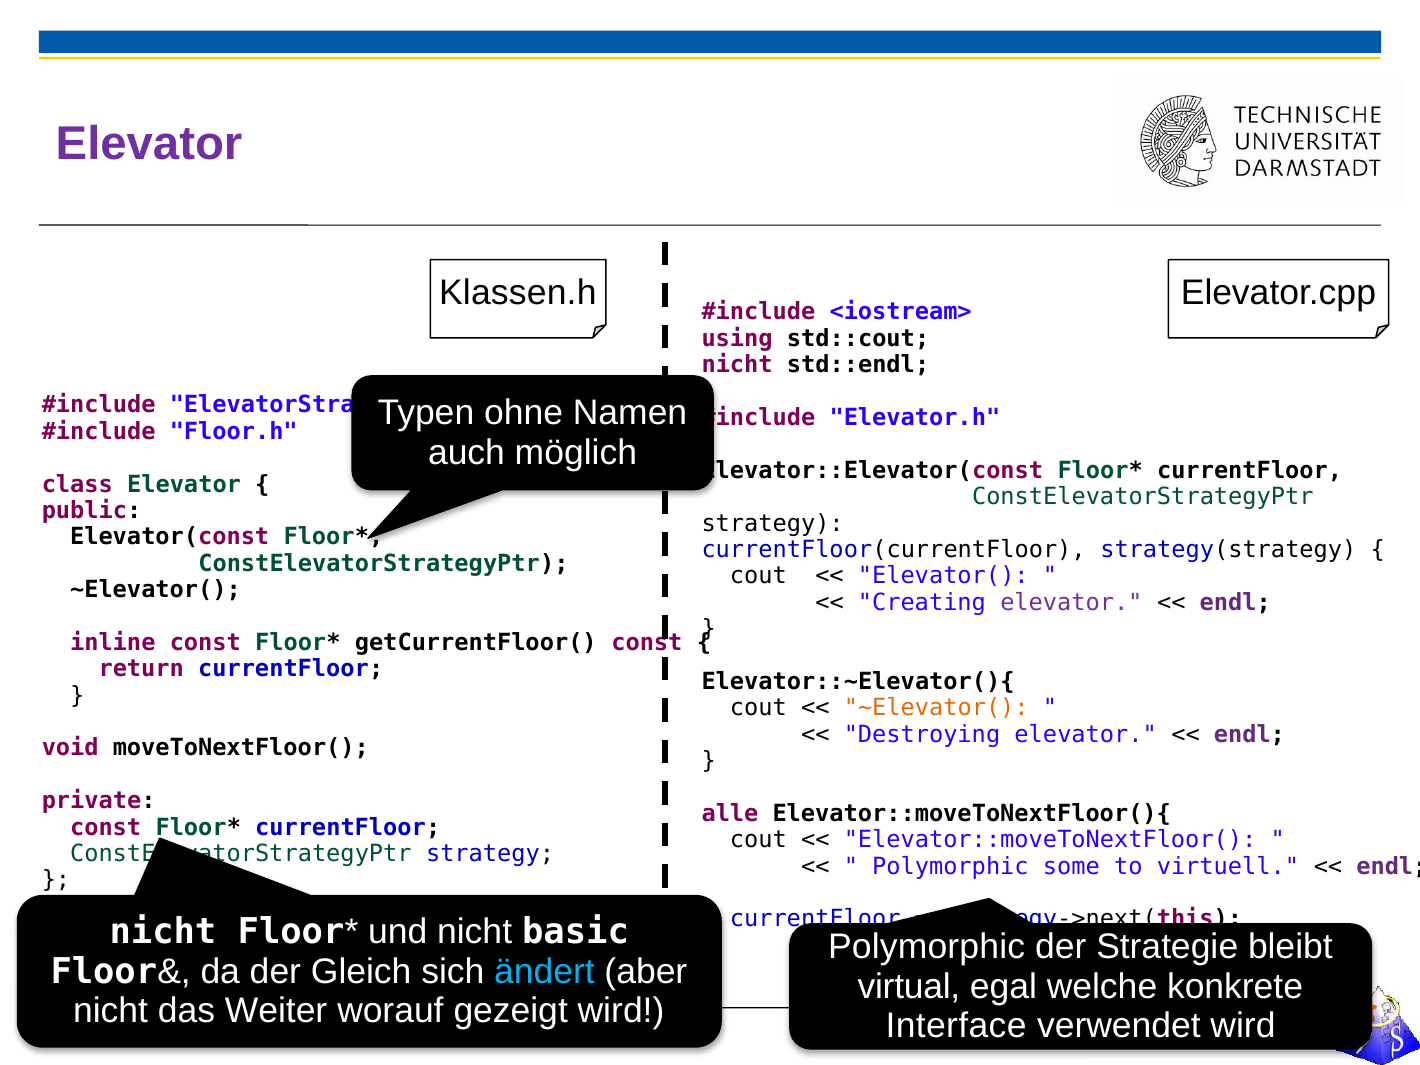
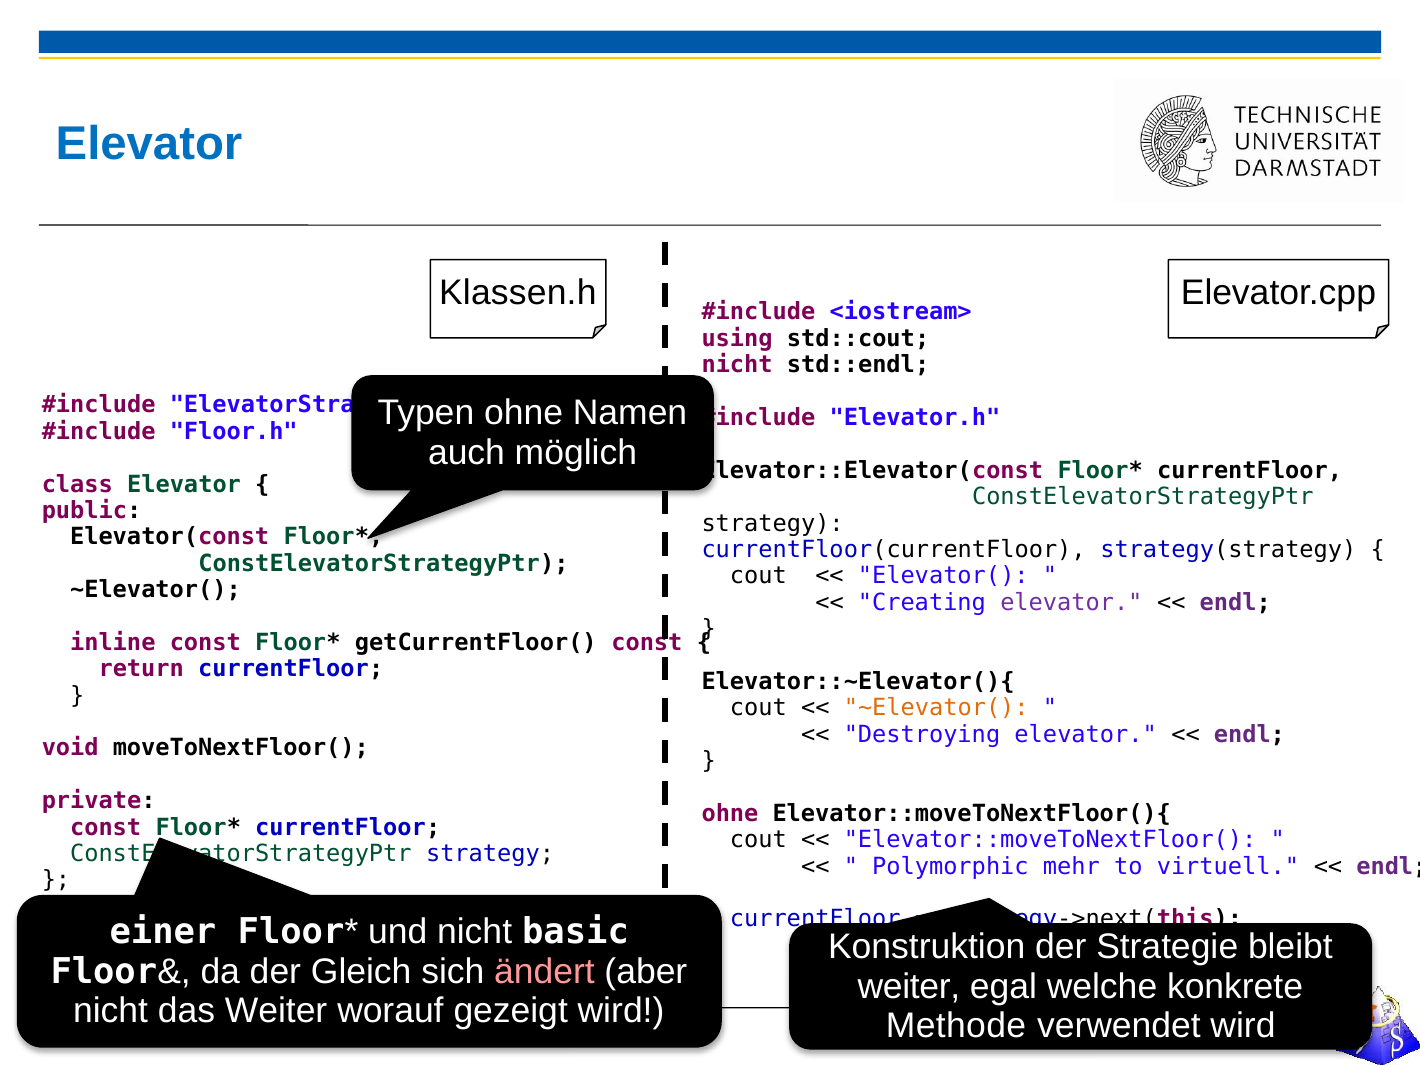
Elevator colour: purple -> blue (149, 144)
alle: alle -> ohne (730, 814)
some: some -> mehr (1071, 866)
nicht: nicht -> einer (163, 932)
Polymorphic: Polymorphic -> Konstruktion (927, 947)
ändert colour: light blue -> pink (544, 971)
virtual: virtual -> weiter (909, 987)
Interface: Interface -> Methode (956, 1026)
